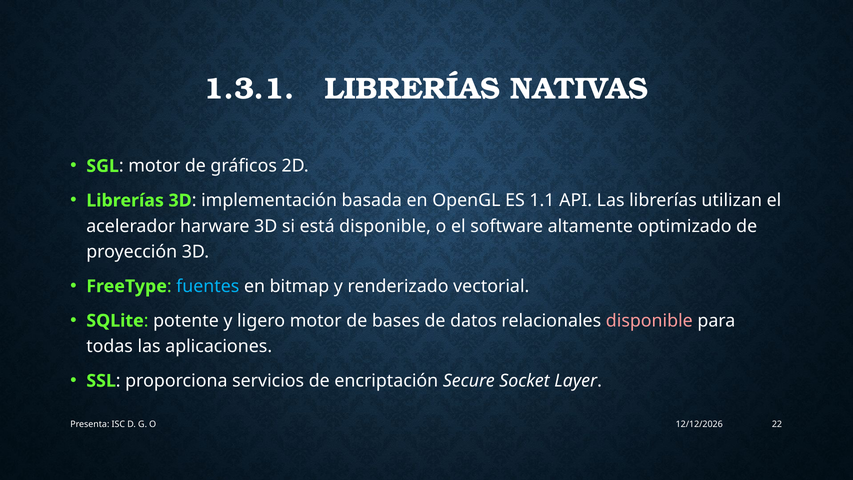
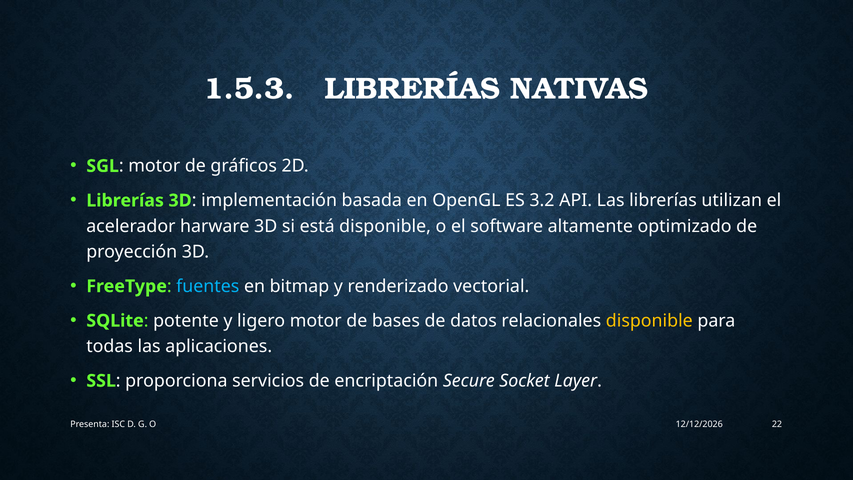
1.3.1: 1.3.1 -> 1.5.3 (249, 89)
1.1: 1.1 -> 3.2 (542, 200)
disponible colour: pink -> yellow (649, 321)
